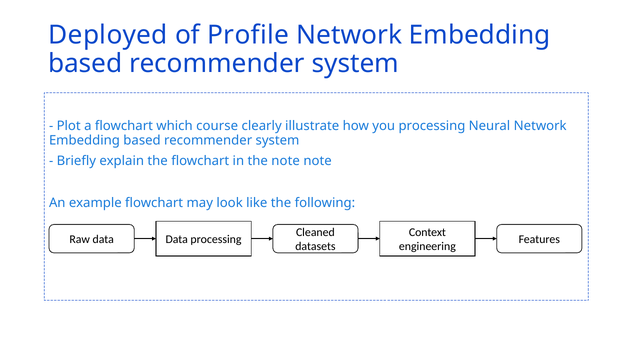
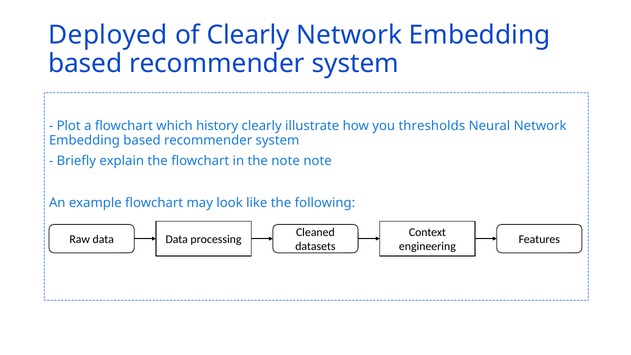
of Profile: Profile -> Clearly (248, 35)
course: course -> history (217, 126)
you processing: processing -> thresholds (432, 126)
